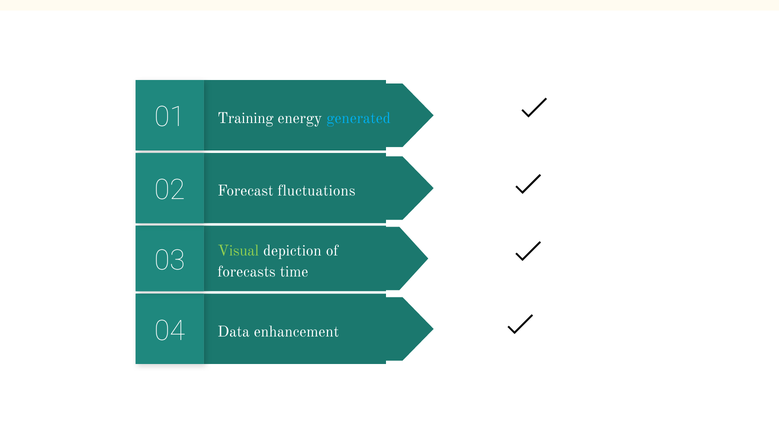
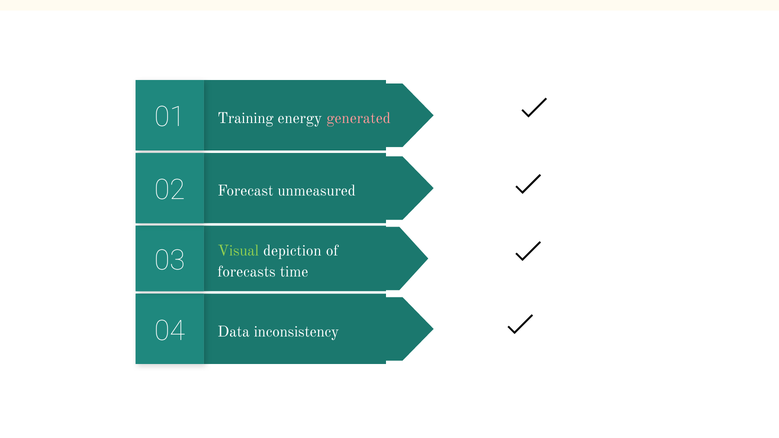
generated colour: light blue -> pink (359, 118)
fluctuations: fluctuations -> unmeasured (317, 191)
enhancement: enhancement -> inconsistency (296, 332)
